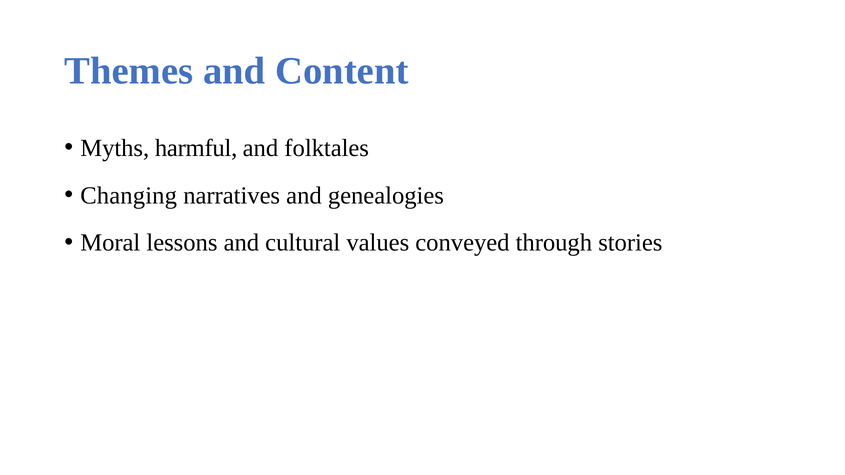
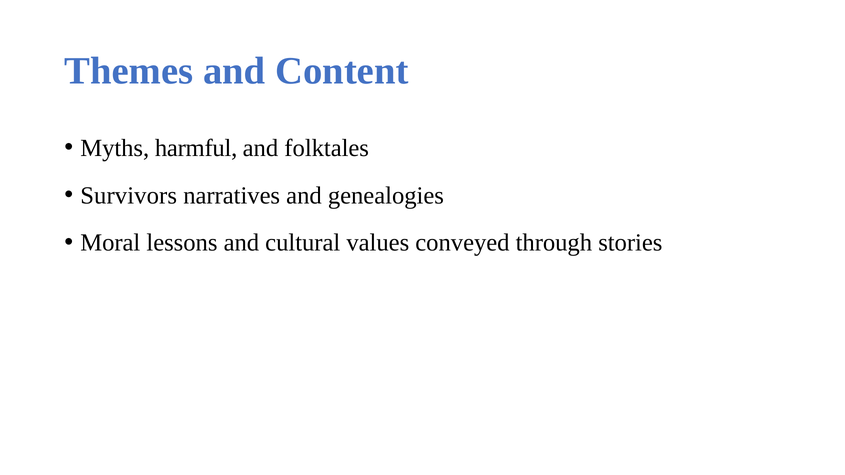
Changing: Changing -> Survivors (129, 196)
